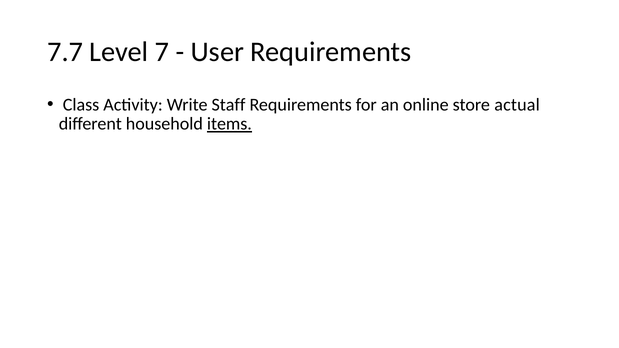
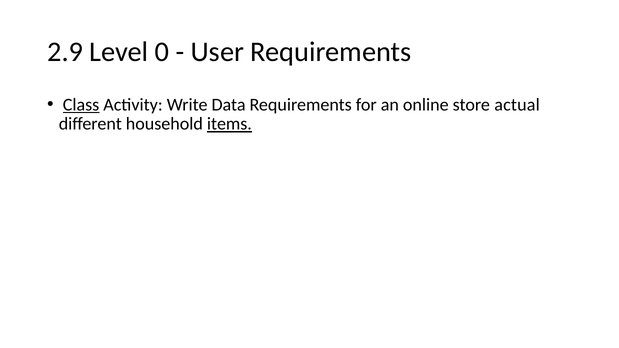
7.7: 7.7 -> 2.9 (65, 52)
7: 7 -> 0 (162, 52)
Class underline: none -> present (81, 105)
Staff: Staff -> Data (229, 105)
